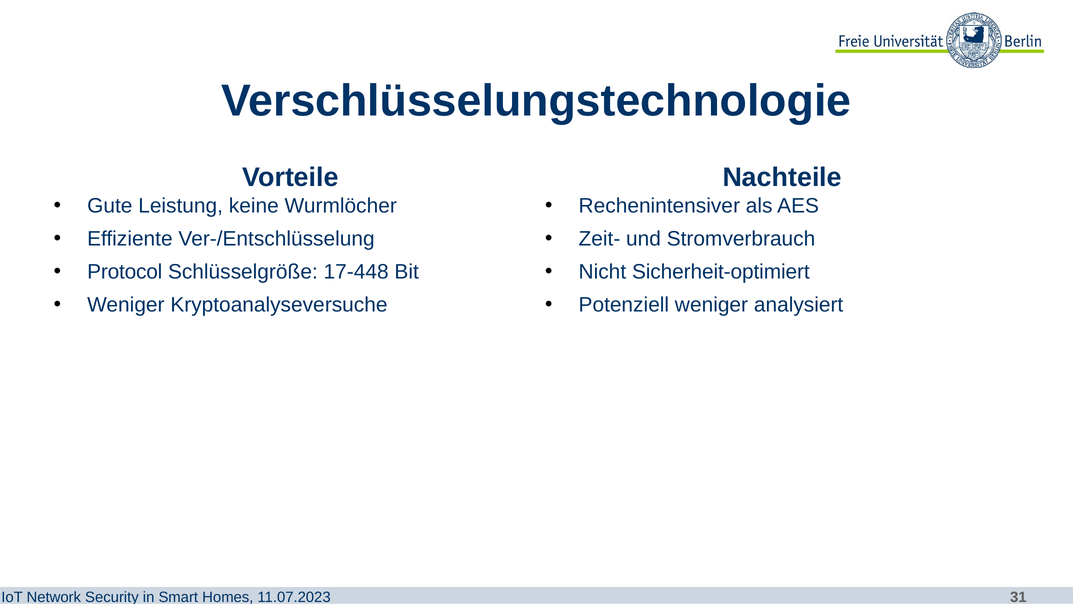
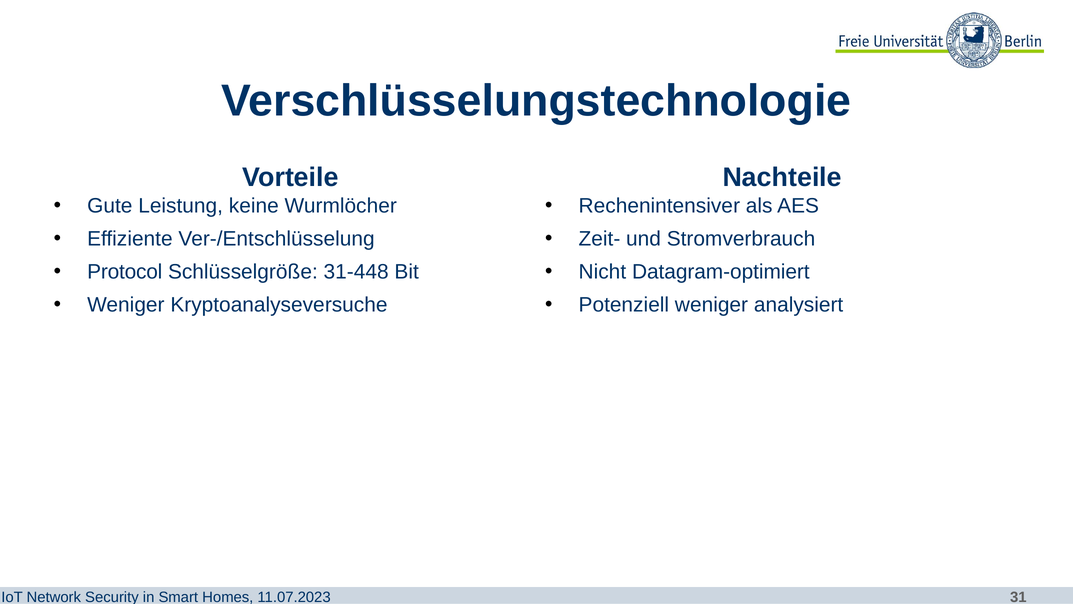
17-448: 17-448 -> 31-448 (356, 272)
Sicherheit-optimiert: Sicherheit-optimiert -> Datagram-optimiert (721, 272)
